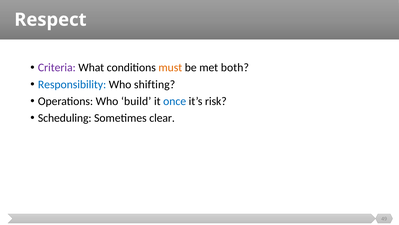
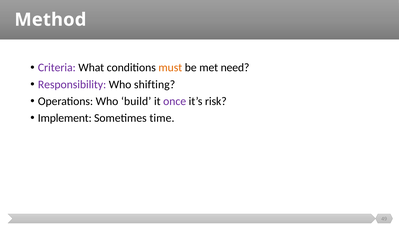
Respect: Respect -> Method (50, 20)
both: both -> need (235, 67)
Responsibility colour: blue -> purple (72, 84)
once colour: blue -> purple (175, 101)
Scheduling: Scheduling -> Implement (65, 118)
clear: clear -> time (162, 118)
